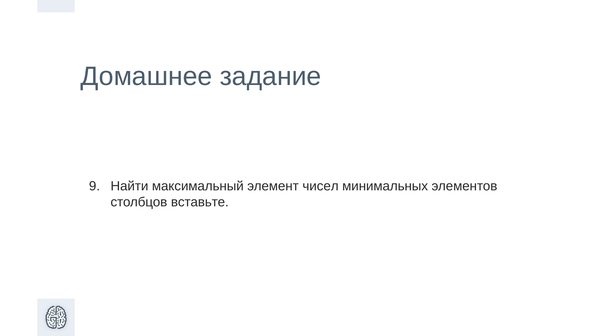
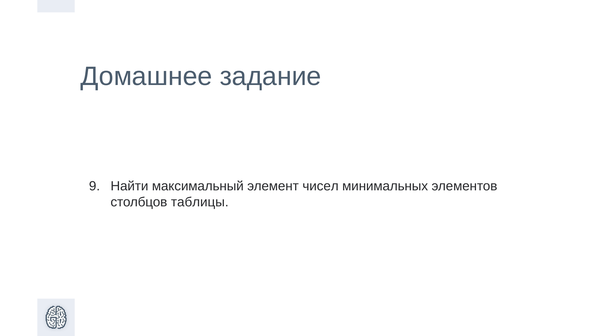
вставьте: вставьте -> таблицы (200, 202)
